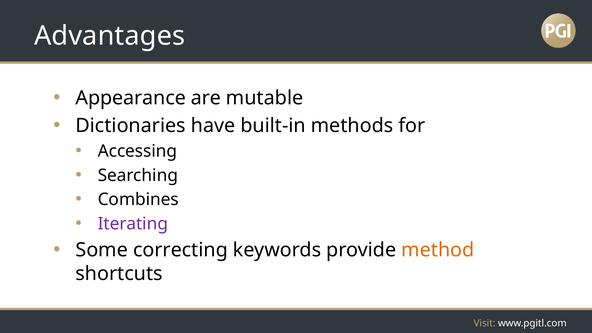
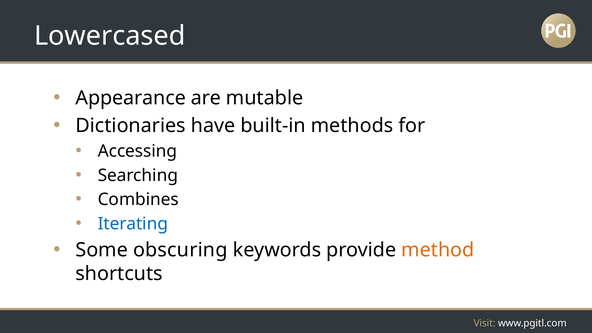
Advantages: Advantages -> Lowercased (110, 36)
Iterating colour: purple -> blue (133, 224)
correcting: correcting -> obscuring (180, 250)
